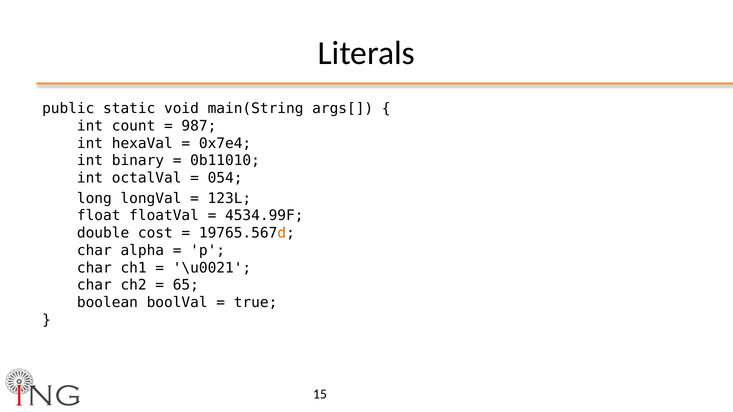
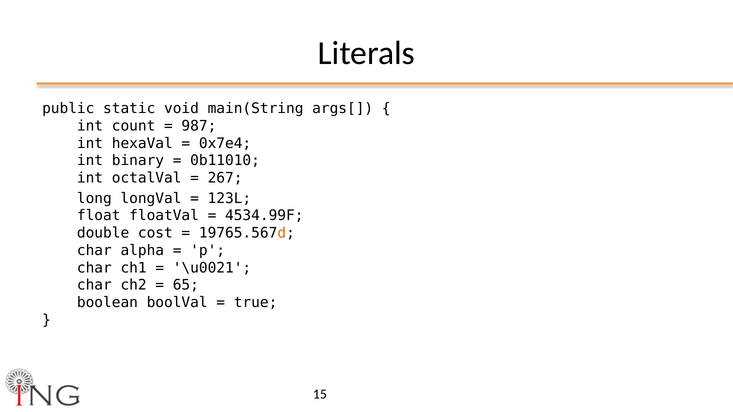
054: 054 -> 267 (225, 178)
